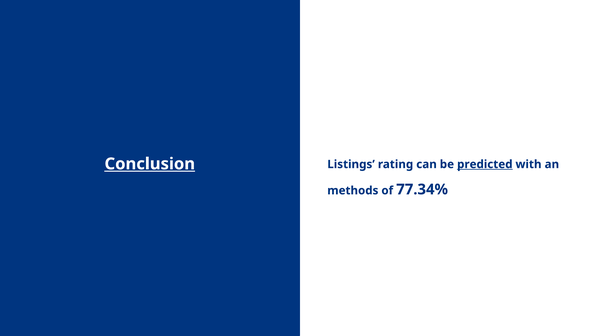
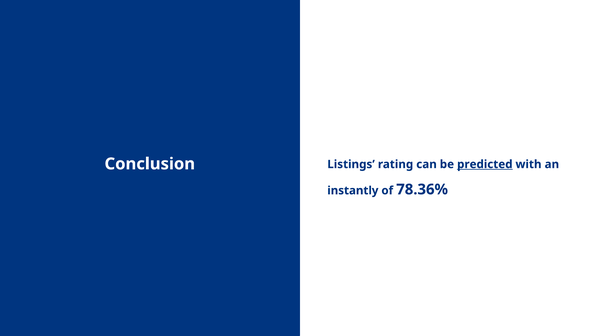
Conclusion underline: present -> none (150, 164)
methods: methods -> instantly (353, 190)
77.34%: 77.34% -> 78.36% (422, 189)
